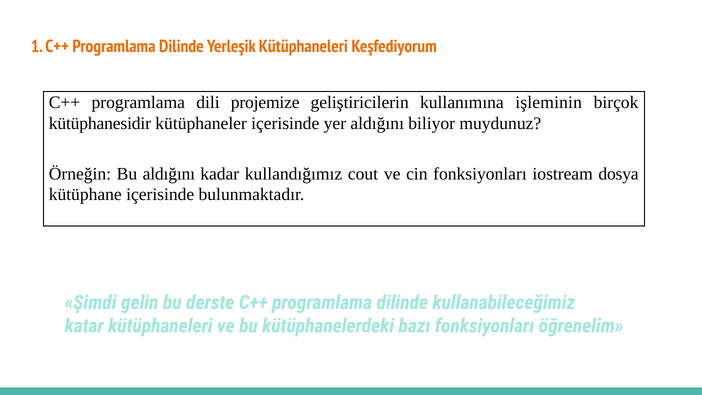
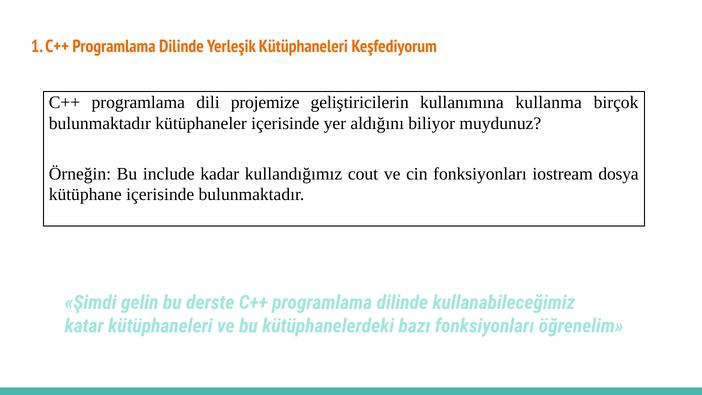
işleminin: işleminin -> kullanma (549, 103)
kütüphanesidir: kütüphanesidir -> bulunmaktadır (100, 123)
Bu aldığını: aldığını -> include (169, 174)
